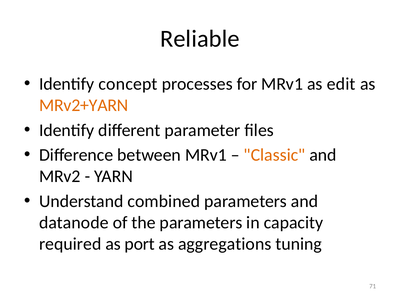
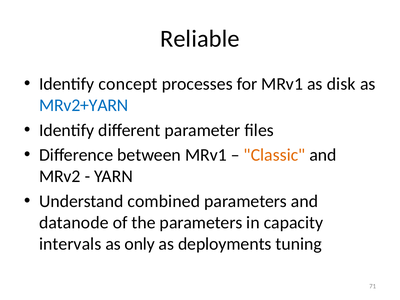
edit: edit -> disk (341, 84)
MRv2+YARN colour: orange -> blue (84, 105)
required: required -> intervals (70, 244)
port: port -> only (140, 244)
aggregations: aggregations -> deployments (225, 244)
